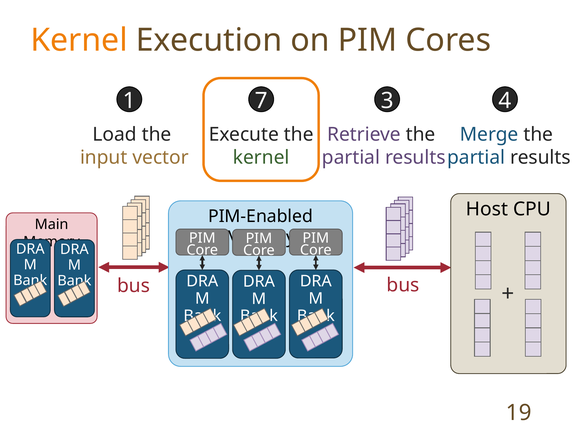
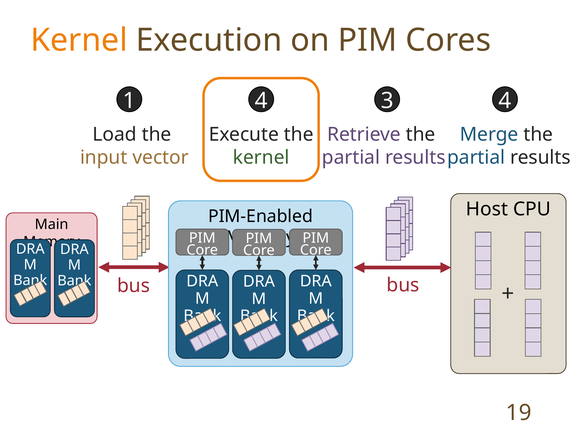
1 7: 7 -> 4 (261, 101)
